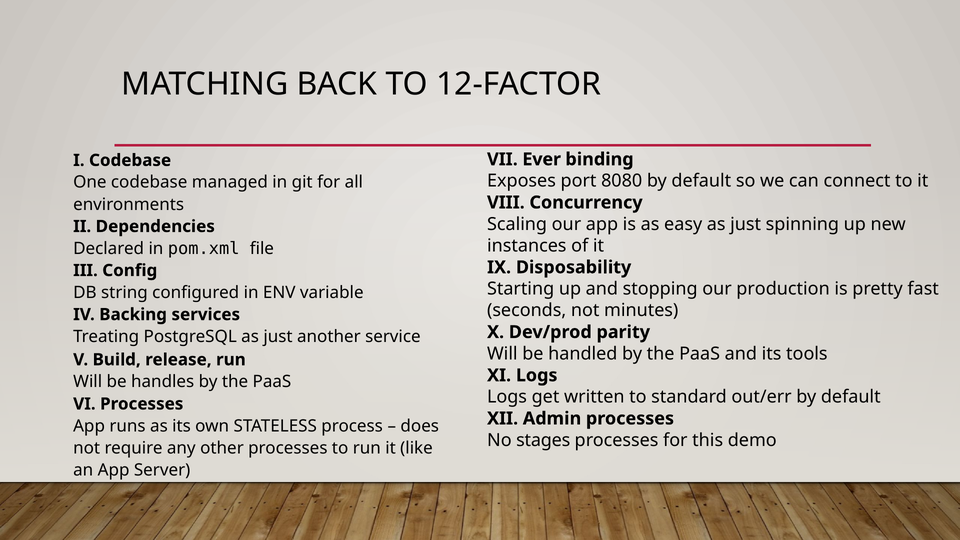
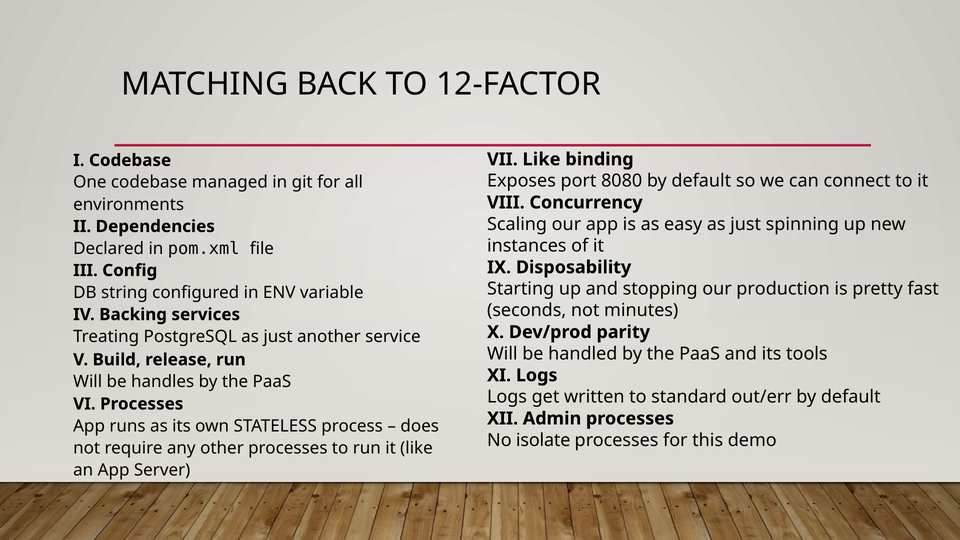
VII Ever: Ever -> Like (542, 159)
stages: stages -> isolate (543, 440)
